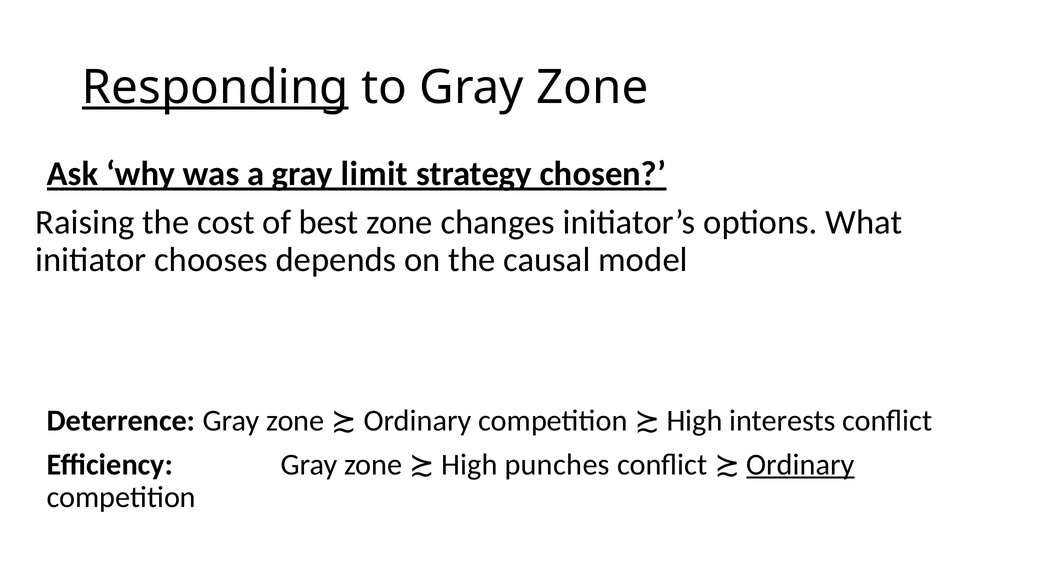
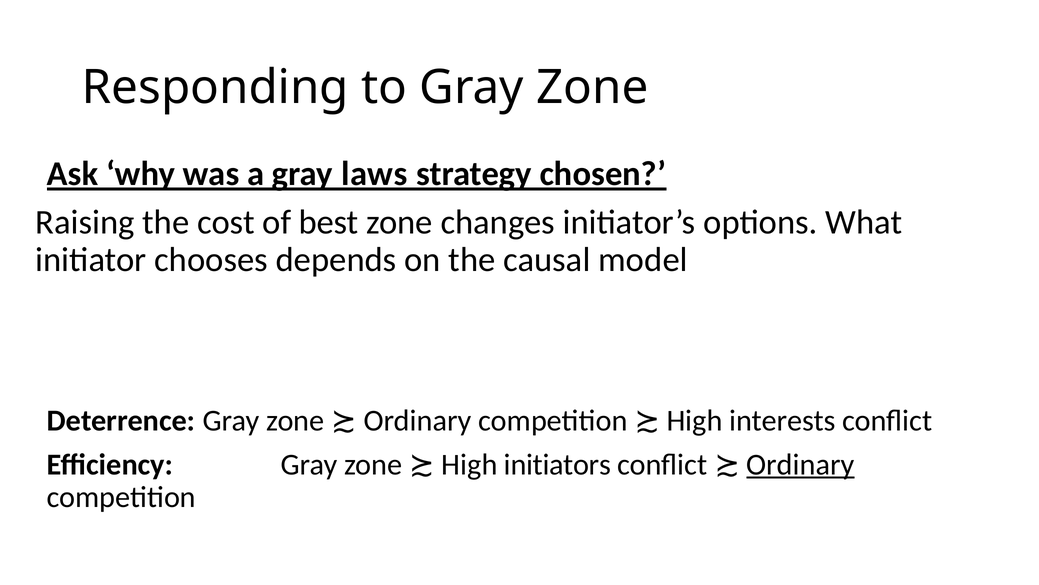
Responding underline: present -> none (215, 87)
limit: limit -> laws (374, 174)
punches: punches -> initiators (557, 464)
